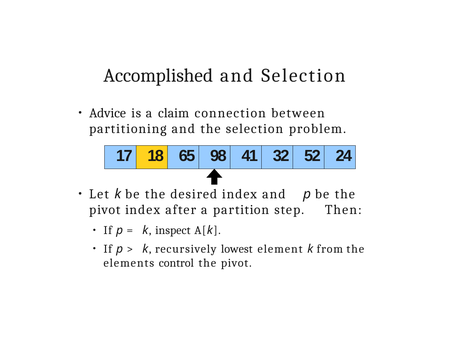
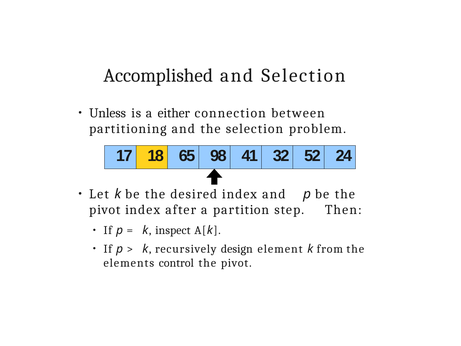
Advice: Advice -> Unless (108, 113)
claim: claim -> either (174, 113)
lowest: lowest -> design (237, 249)
